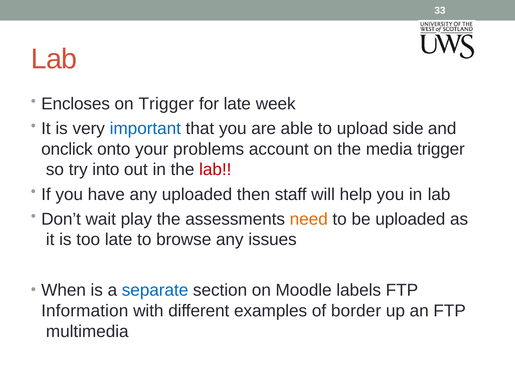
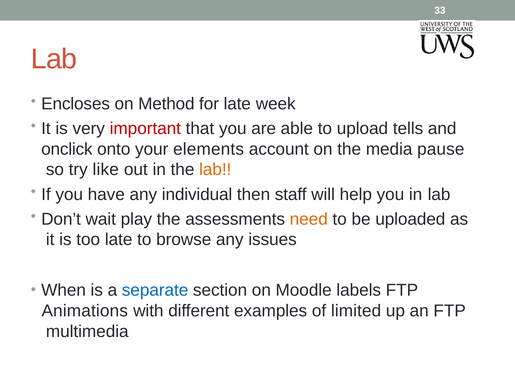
on Trigger: Trigger -> Method (166, 104)
important colour: blue -> red (145, 129)
side: side -> tells (408, 129)
problems: problems -> elements (209, 149)
media trigger: trigger -> pause (441, 149)
into: into -> like (106, 170)
lab colour: red -> orange (215, 170)
any uploaded: uploaded -> individual (197, 194)
Information: Information -> Animations (85, 311)
border: border -> limited (356, 311)
